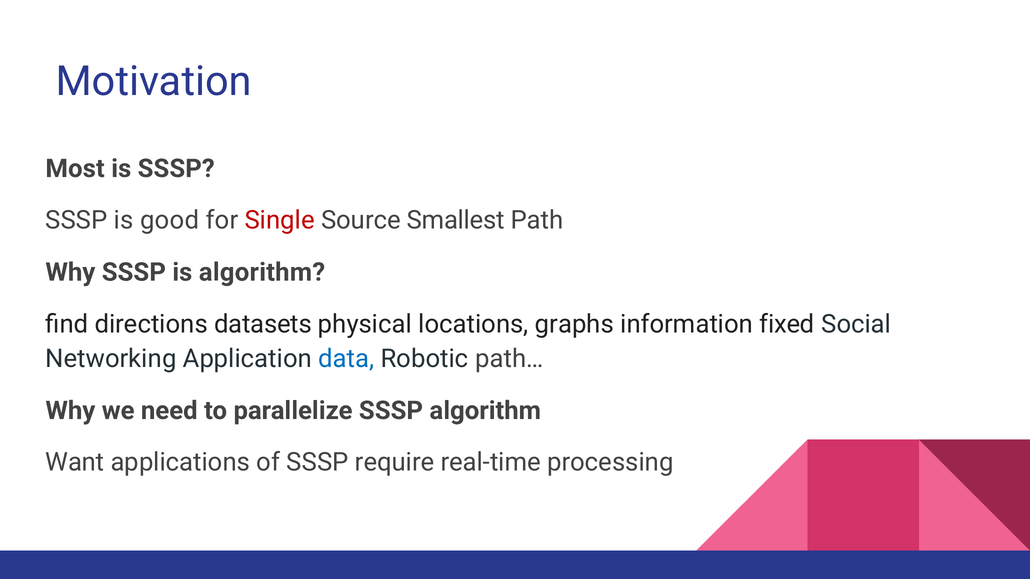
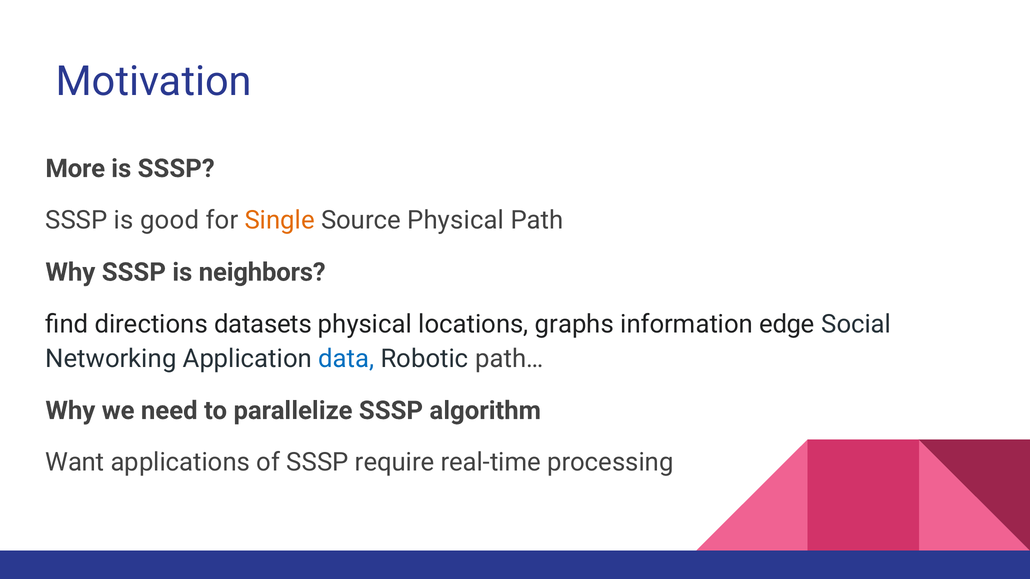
Most: Most -> More (75, 169)
Single colour: red -> orange (280, 221)
Source Smallest: Smallest -> Physical (456, 221)
is algorithm: algorithm -> neighbors (262, 272)
fixed: fixed -> edge (787, 324)
